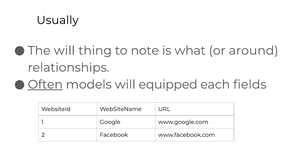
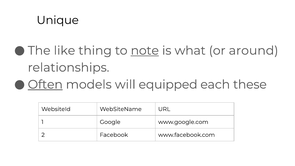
Usually: Usually -> Unique (58, 20)
The will: will -> like (64, 51)
note underline: none -> present (145, 51)
fields: fields -> these (250, 84)
